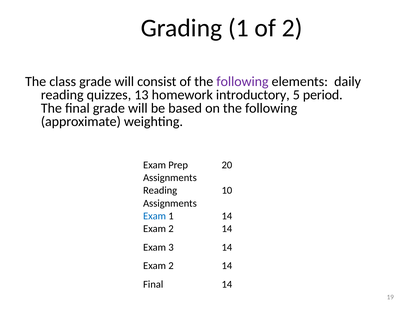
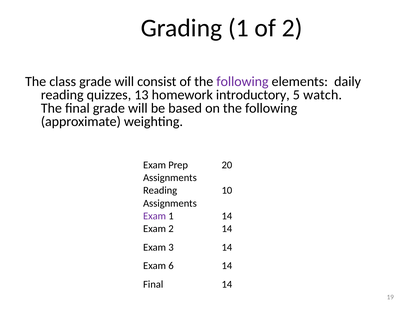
period: period -> watch (323, 95)
Exam colour: blue -> purple (155, 216)
2: 2 -> 6 (171, 266)
